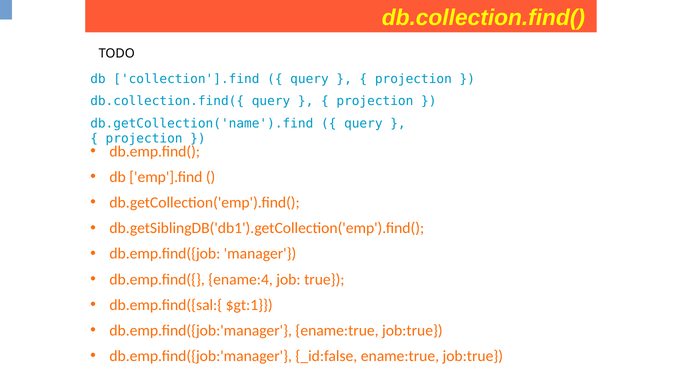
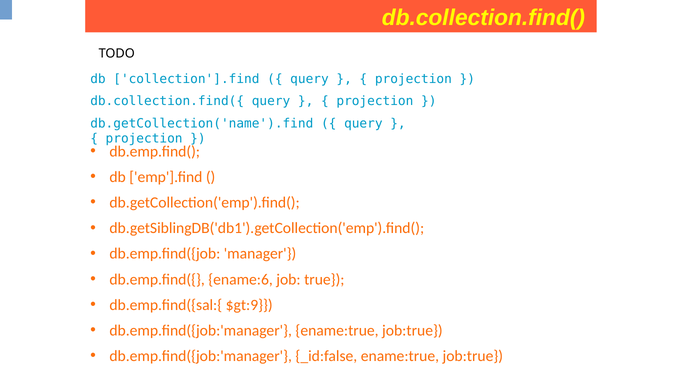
ename:4: ename:4 -> ename:6 (241, 279)
$gt:1: $gt:1 -> $gt:9 (249, 305)
